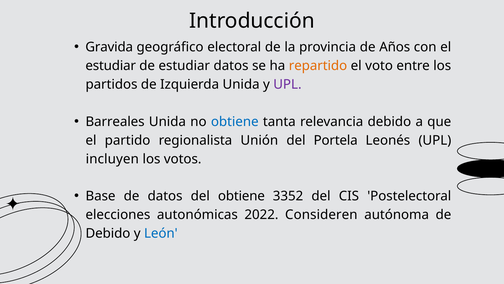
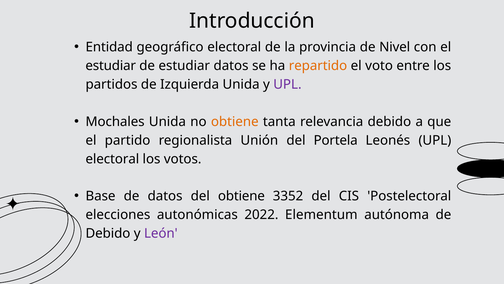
Gravida: Gravida -> Entidad (109, 47)
Años: Años -> Nivel (395, 47)
Barreales: Barreales -> Mochales (115, 121)
obtiene colour: blue -> orange (235, 121)
incluyen: incluyen -> electoral (112, 159)
Consideren: Consideren -> Elementum (321, 215)
León colour: blue -> purple (161, 233)
